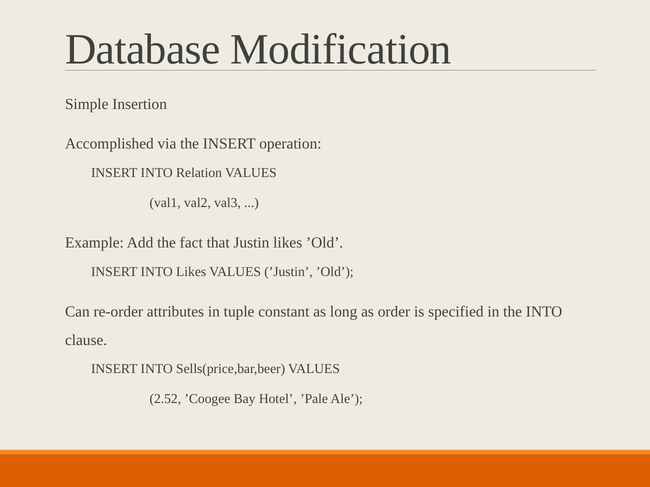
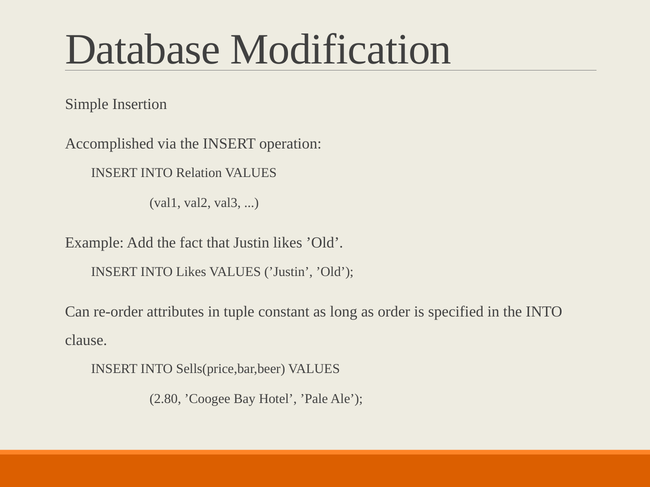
2.52: 2.52 -> 2.80 (165, 399)
